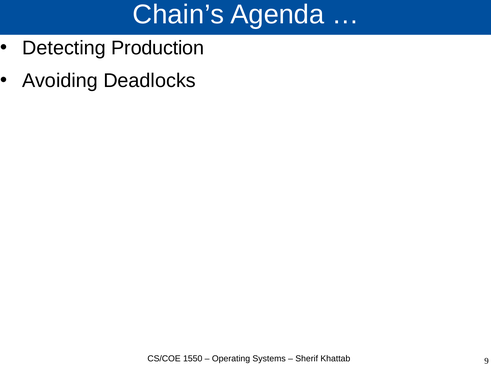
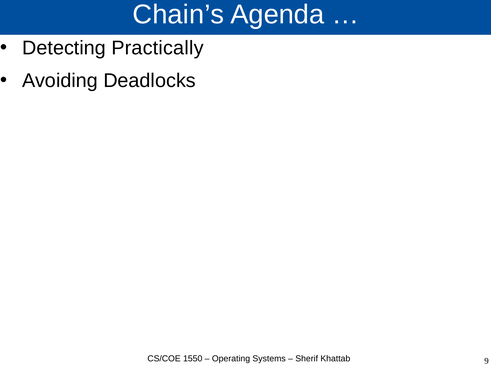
Production: Production -> Practically (158, 48)
